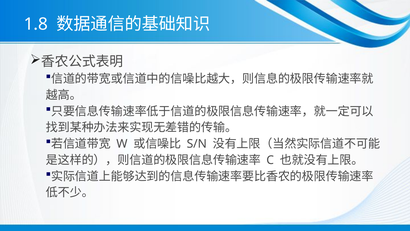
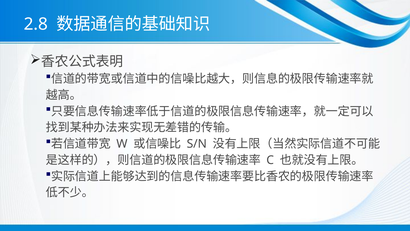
1.8: 1.8 -> 2.8 (36, 24)
